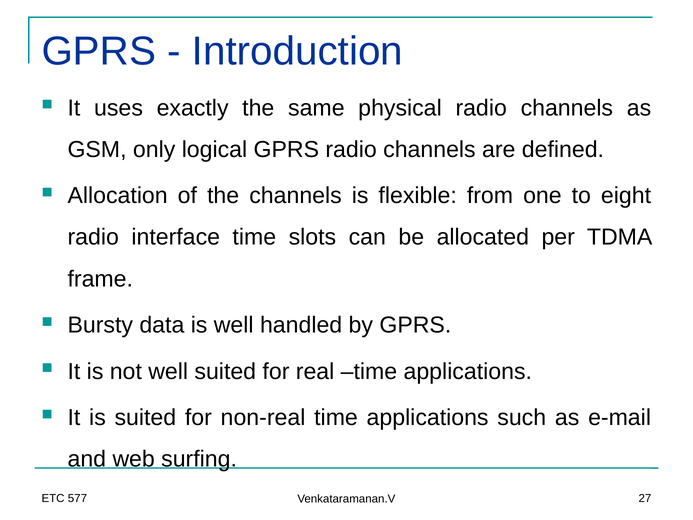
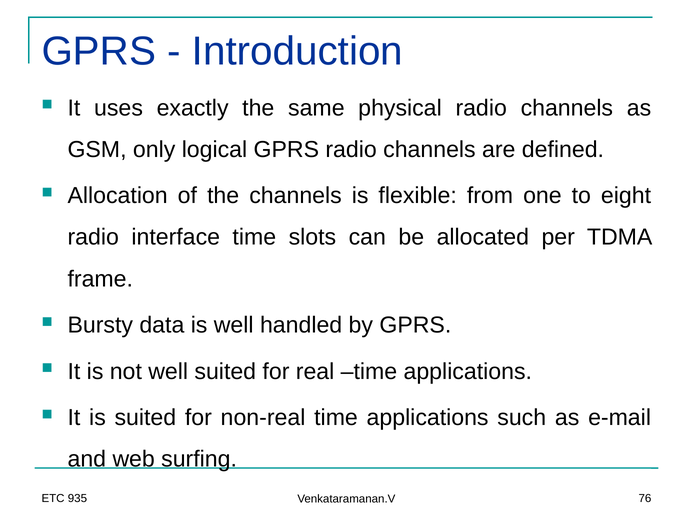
577: 577 -> 935 (77, 498)
27: 27 -> 76 (645, 498)
